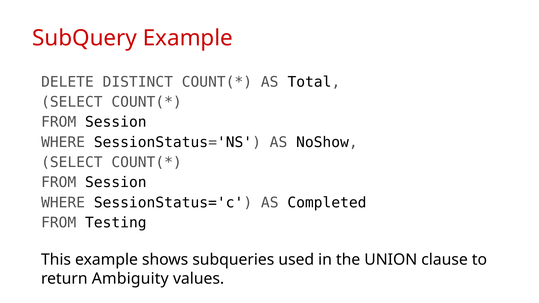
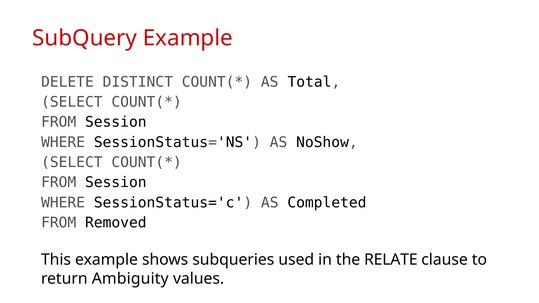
Testing: Testing -> Removed (116, 223)
UNION: UNION -> RELATE (391, 260)
